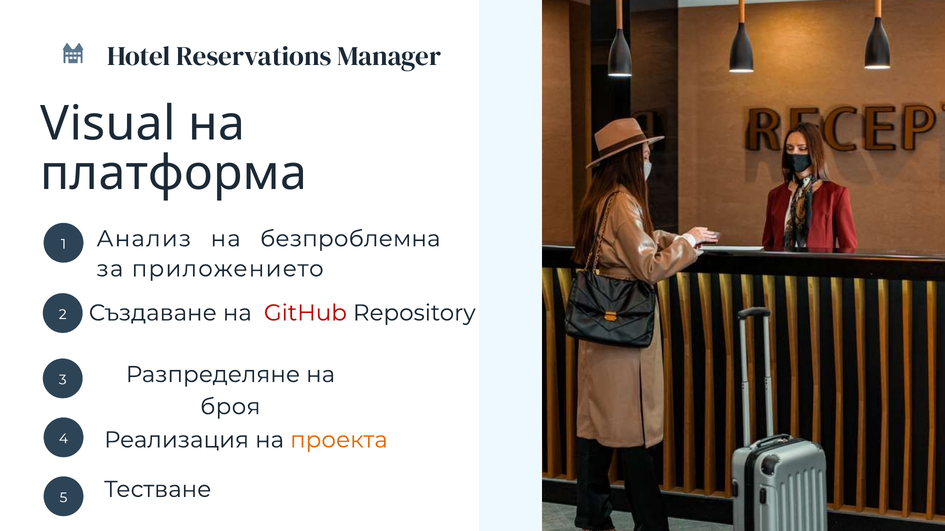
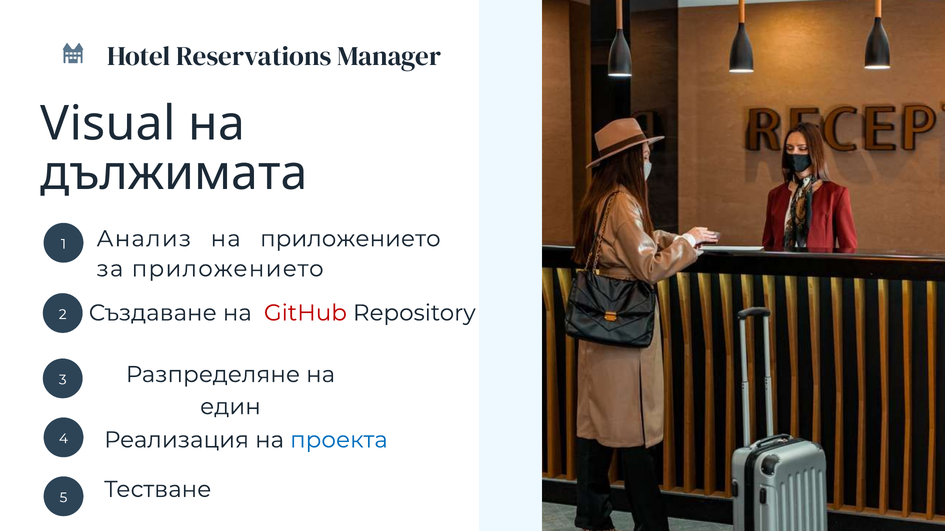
платформа: платформа -> дължимата (174, 173)
на безпроблемна: безпроблемна -> приложението (350, 239)
броя: броя -> един (230, 407)
проекта colour: orange -> blue (339, 440)
